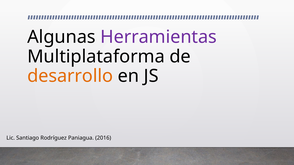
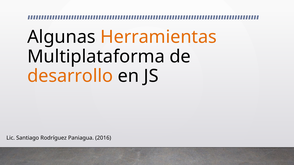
Herramientas colour: purple -> orange (159, 37)
